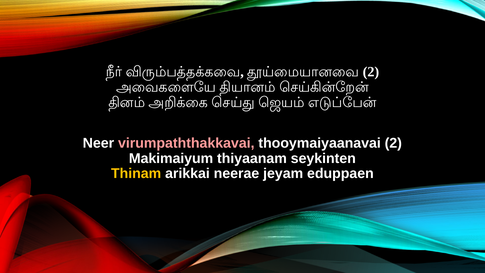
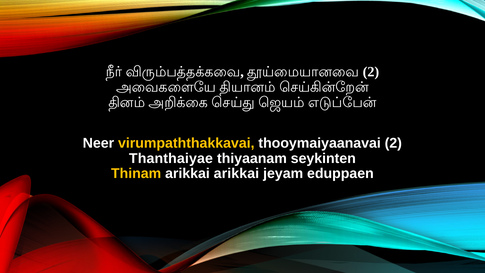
virumpaththakkavai colour: pink -> yellow (186, 143)
Makimaiyum: Makimaiyum -> Thanthaiyae (171, 158)
arikkai neerae: neerae -> arikkai (236, 174)
